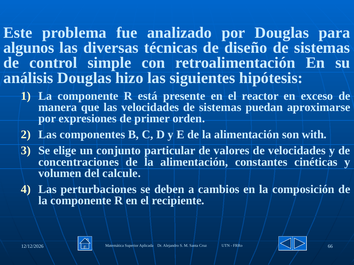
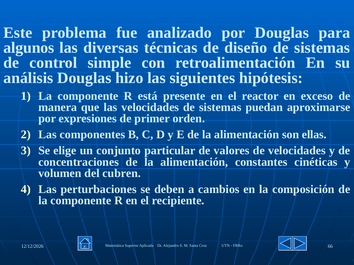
with: with -> ellas (314, 135)
calcule: calcule -> cubren (122, 174)
